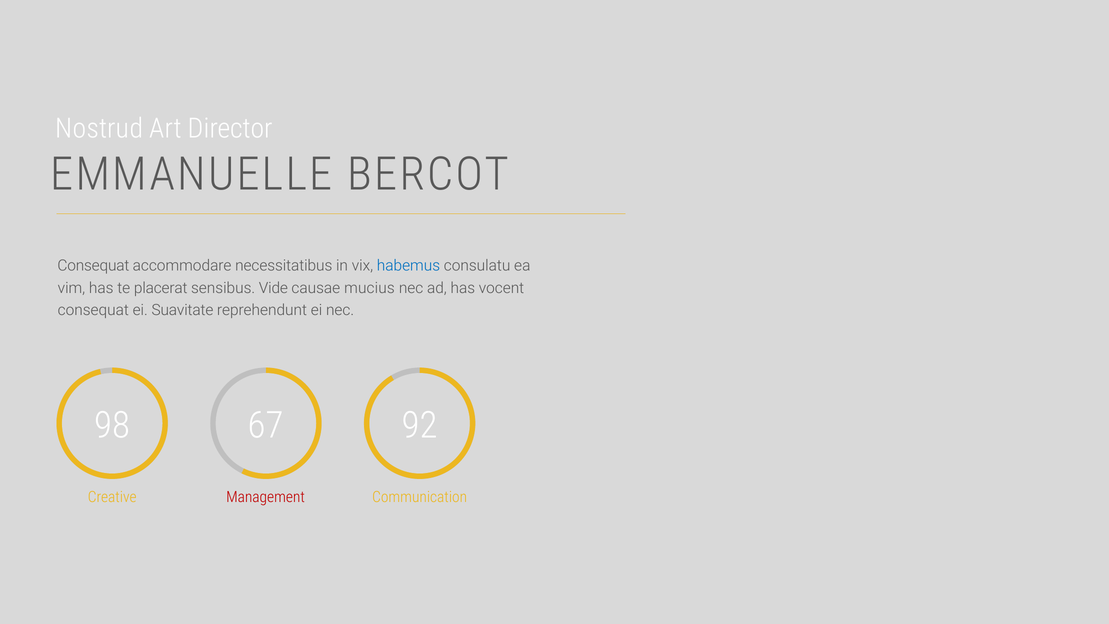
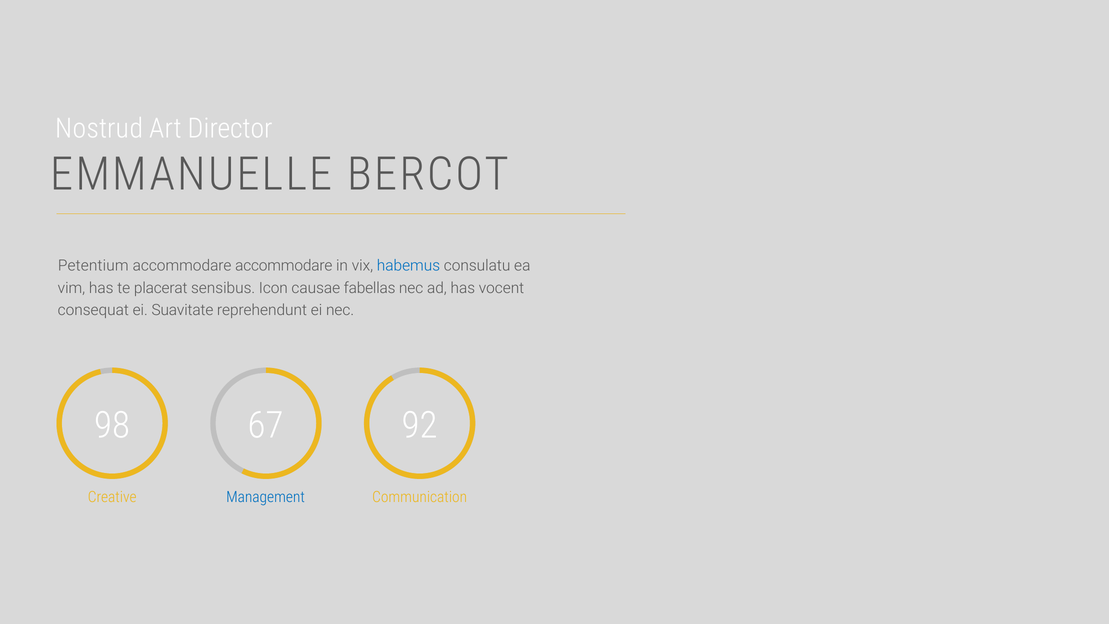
Consequat: Consequat -> Petentium (93, 266)
accommodare necessitatibus: necessitatibus -> accommodare (284, 266)
Vide: Vide -> Icon (273, 288)
mucius: mucius -> fabellas (370, 288)
Management colour: red -> blue (266, 497)
